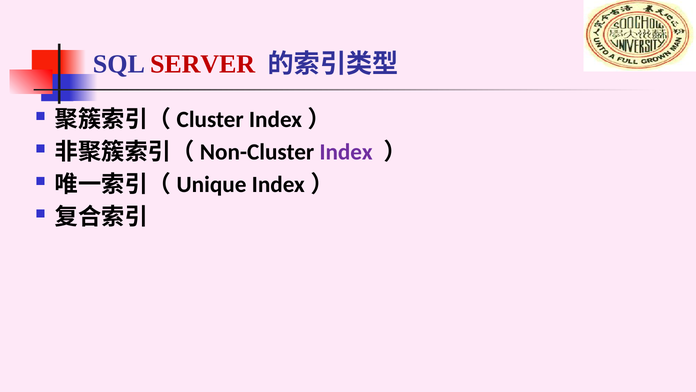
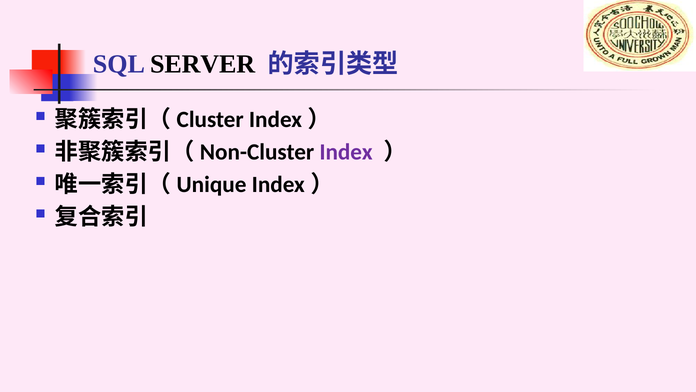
SERVER colour: red -> black (203, 64)
